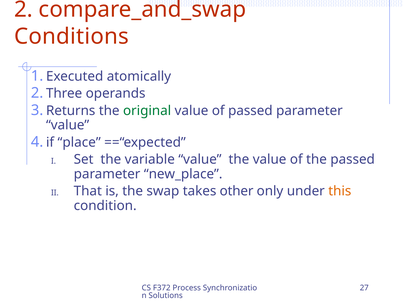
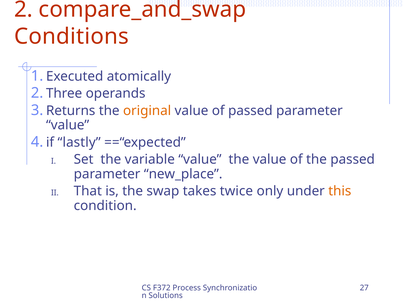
original colour: green -> orange (147, 111)
place: place -> lastly (79, 142)
other: other -> twice (236, 191)
